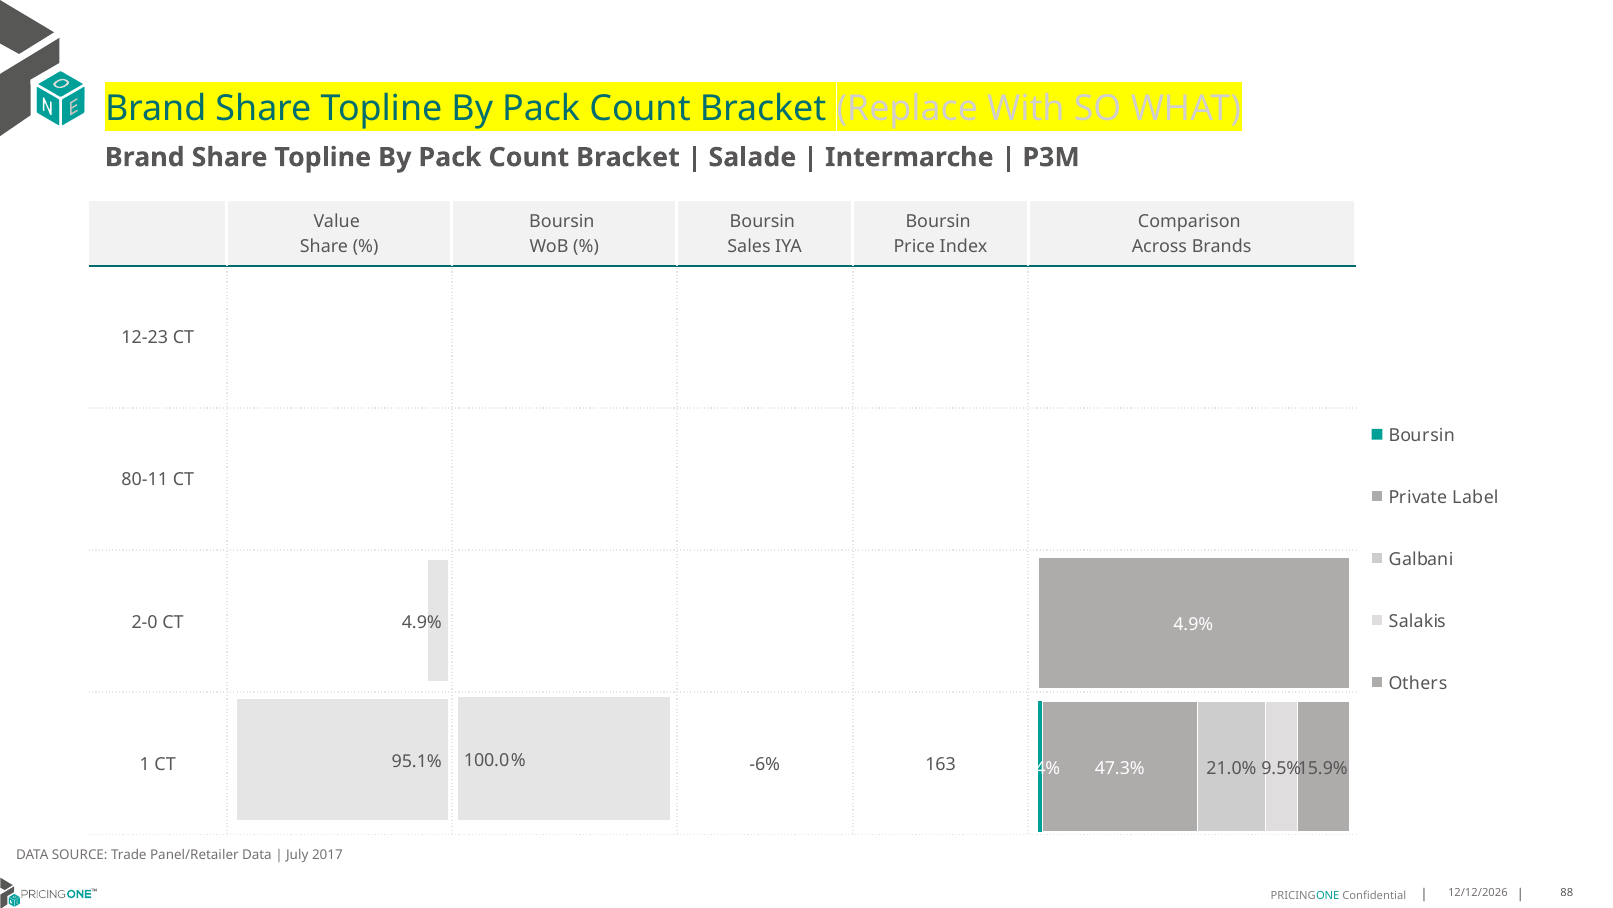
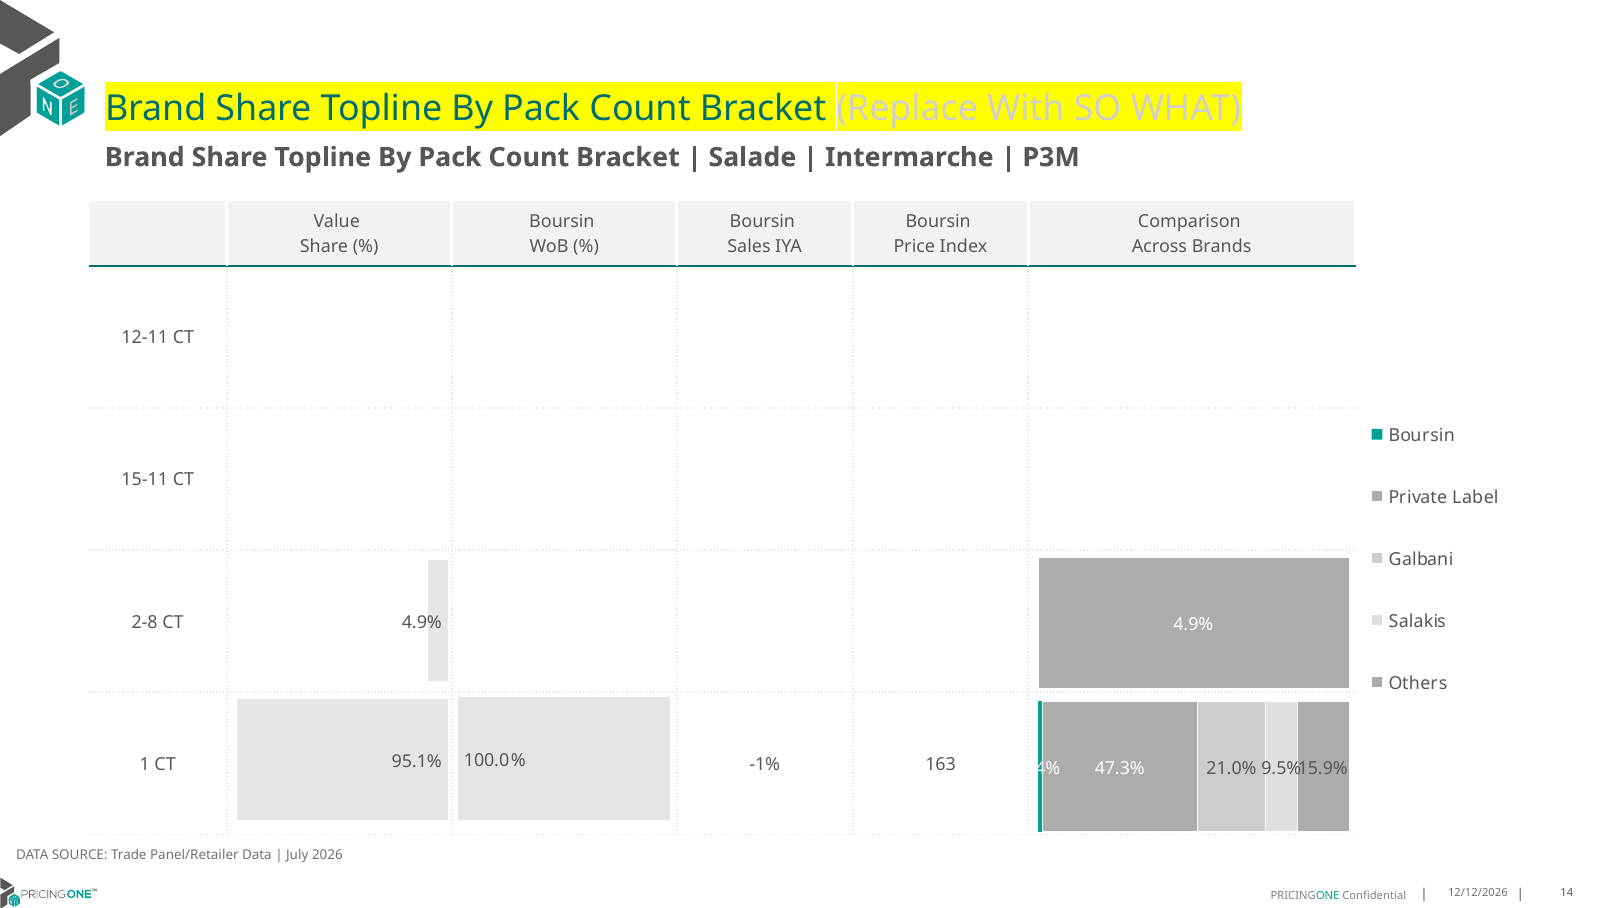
12-23: 12-23 -> 12-11 (145, 338)
80-11: 80-11 -> 15-11 (145, 480)
2-0: 2-0 -> 2-8 (145, 622)
-6%: -6% -> -1% (765, 765)
2017: 2017 -> 2026 (327, 855)
88: 88 -> 14 (1567, 892)
